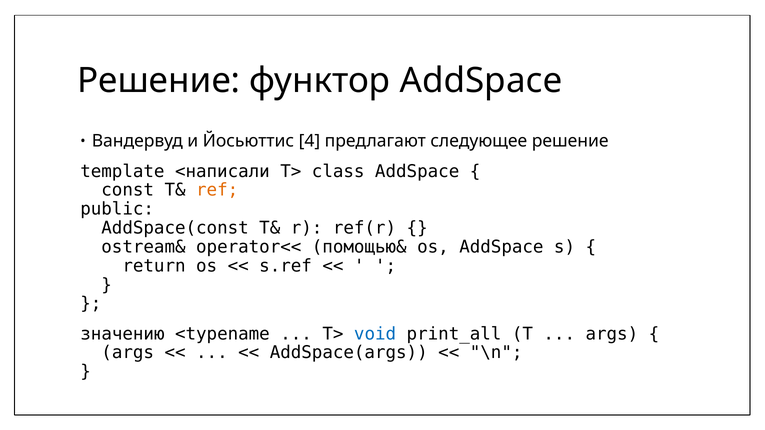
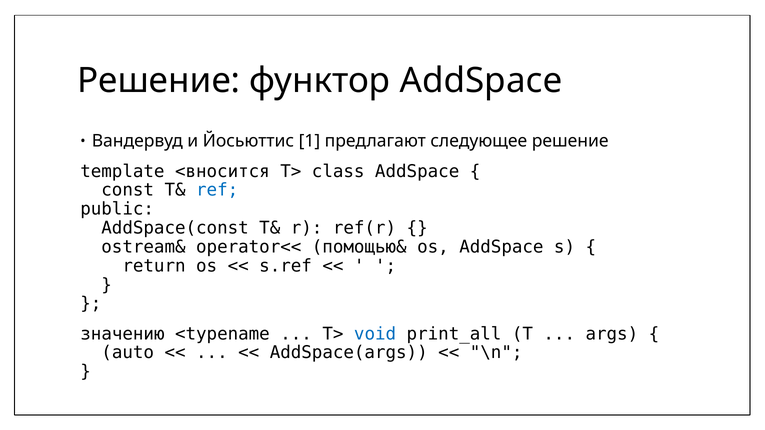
4: 4 -> 1 (309, 141)
<написали: <написали -> <вносится (222, 171)
ref colour: orange -> blue (217, 190)
args: args -> auto (128, 353)
